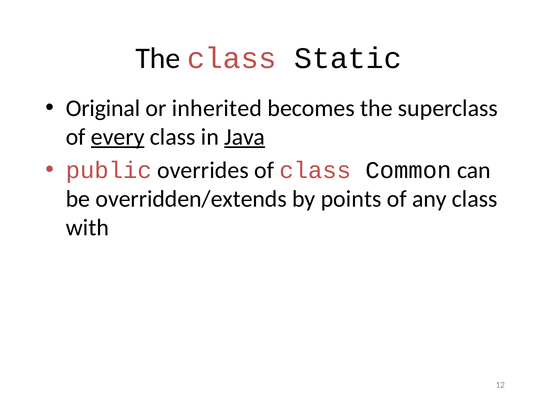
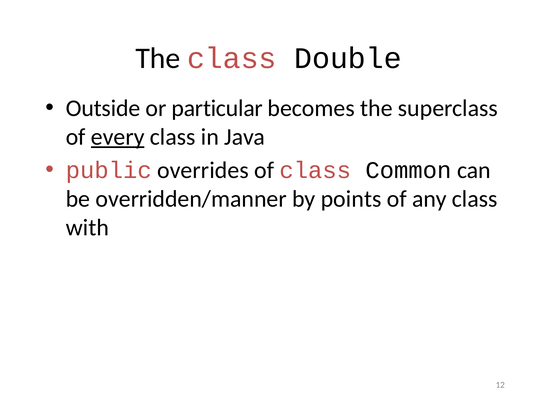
Static: Static -> Double (348, 58)
Original: Original -> Outside (103, 108)
inherited: inherited -> particular (217, 108)
Java underline: present -> none (245, 137)
overridden/extends: overridden/extends -> overridden/manner (191, 199)
